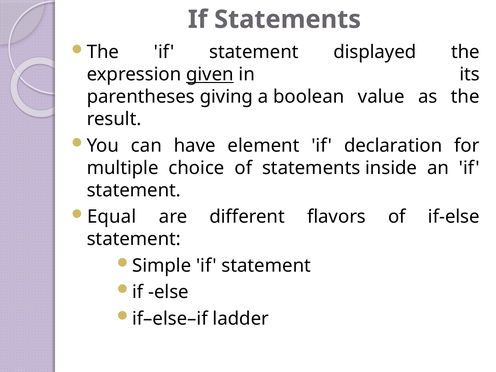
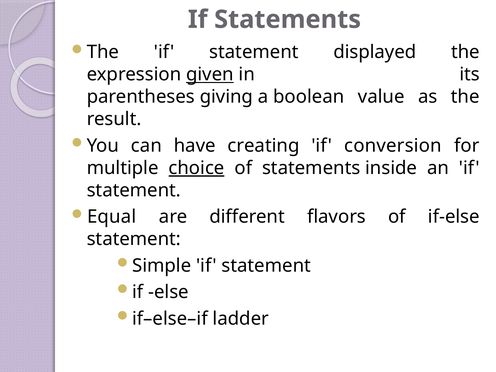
element: element -> creating (264, 146)
declaration: declaration -> conversion (393, 146)
choice underline: none -> present (196, 168)
